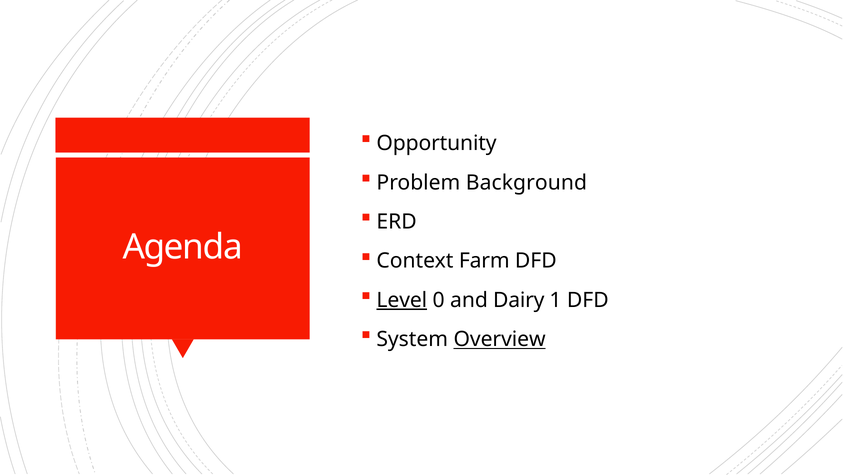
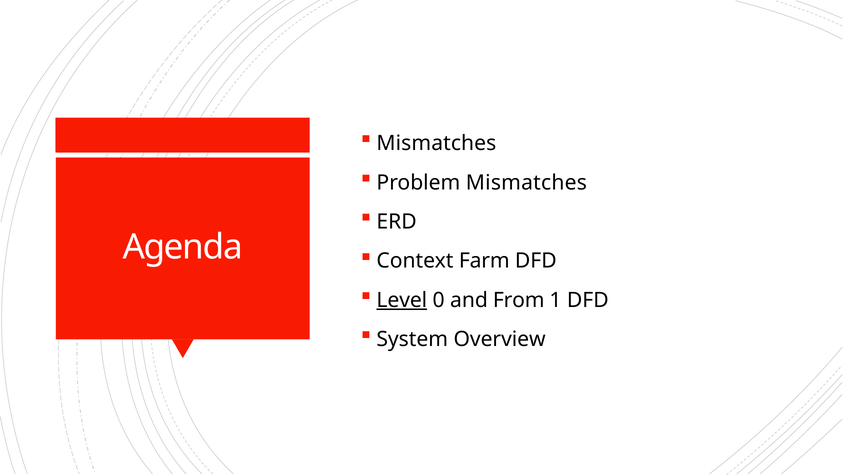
Opportunity: Opportunity -> Mismatches (436, 143)
Problem Background: Background -> Mismatches (526, 183)
Dairy: Dairy -> From (519, 300)
Overview underline: present -> none (500, 339)
